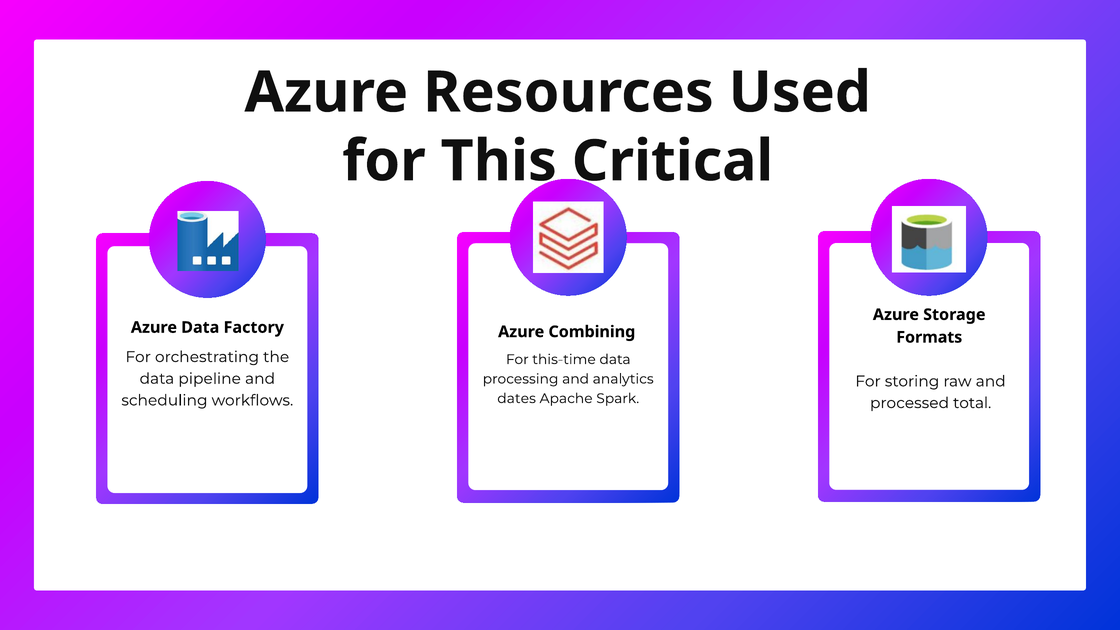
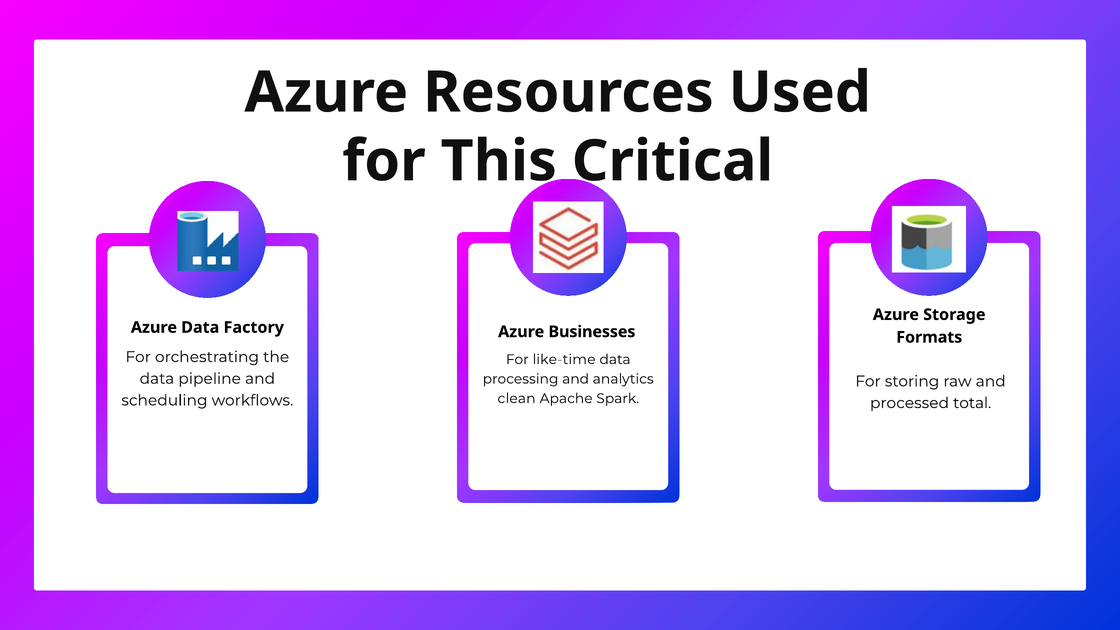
Combining: Combining -> Businesses (592, 332)
this-time: this-time -> like-time (564, 359)
dates: dates -> clean (517, 398)
